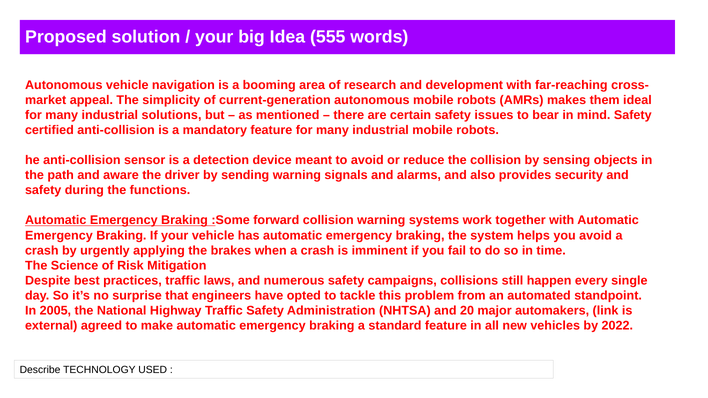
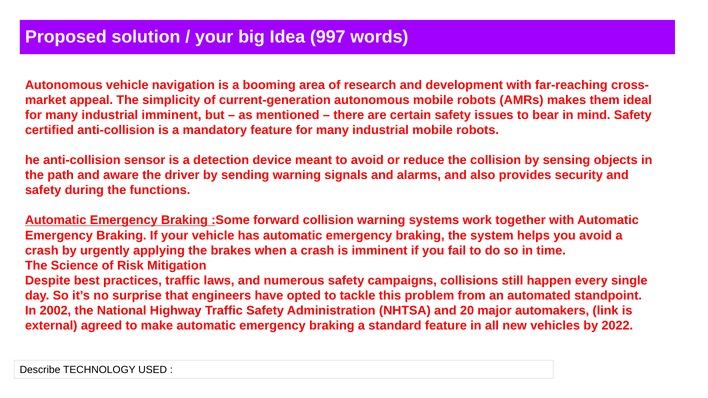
555: 555 -> 997 (328, 37)
industrial solutions: solutions -> imminent (172, 115)
2005: 2005 -> 2002 (55, 311)
